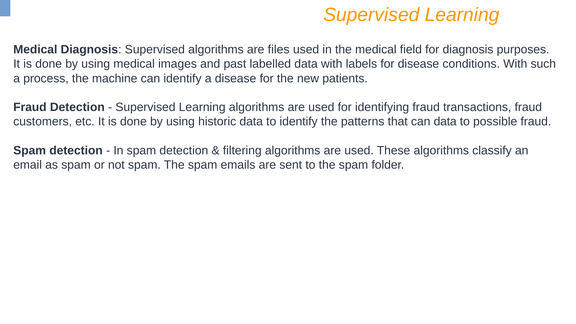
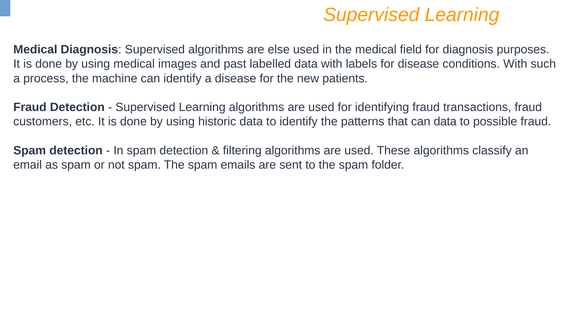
files: files -> else (279, 50)
